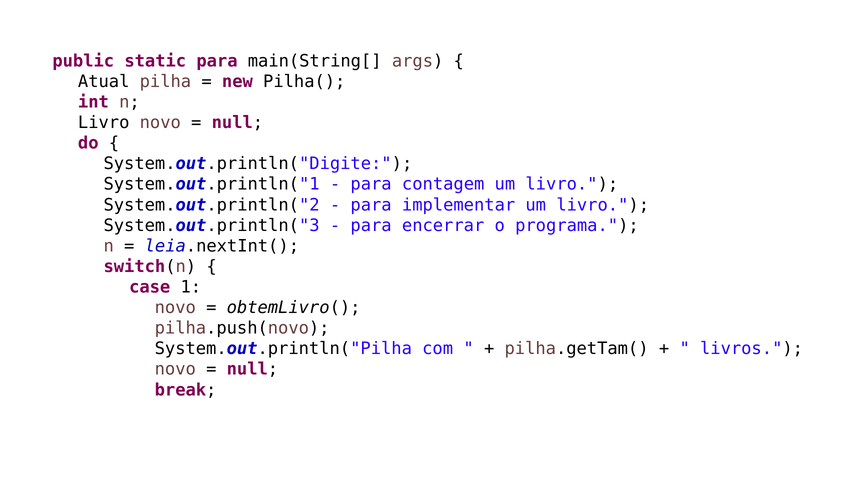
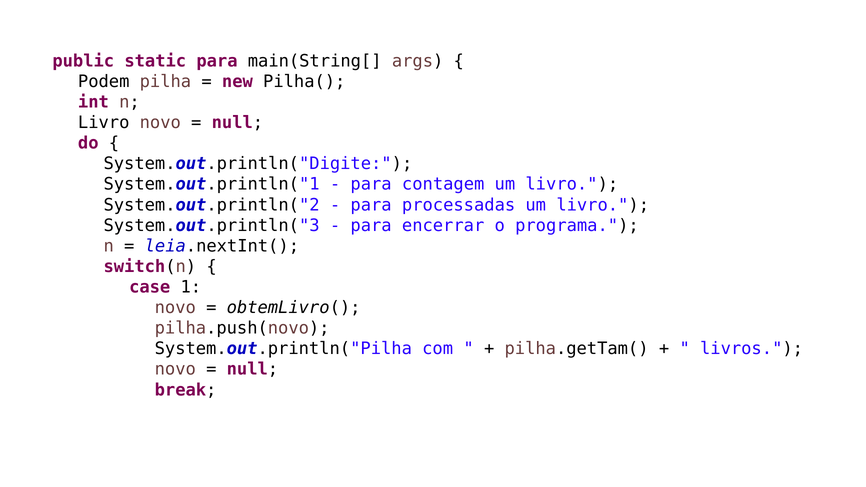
Atual: Atual -> Podem (104, 82)
implementar: implementar -> processadas (459, 205)
